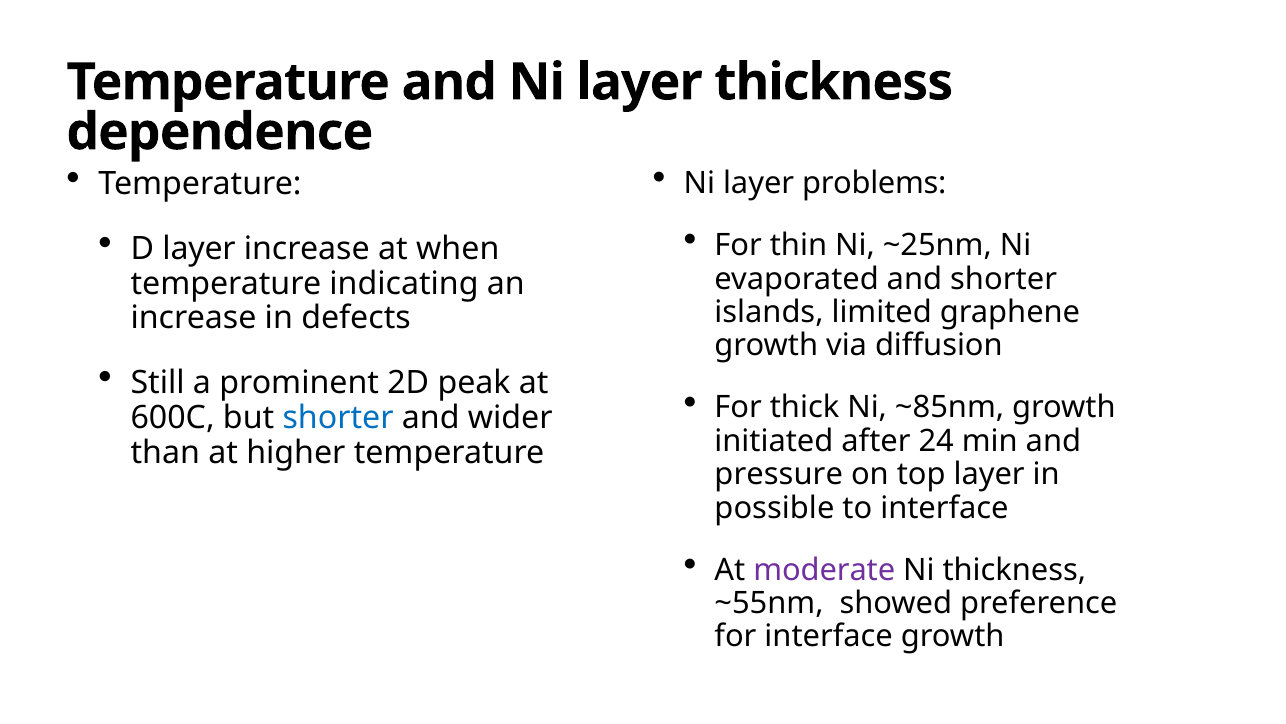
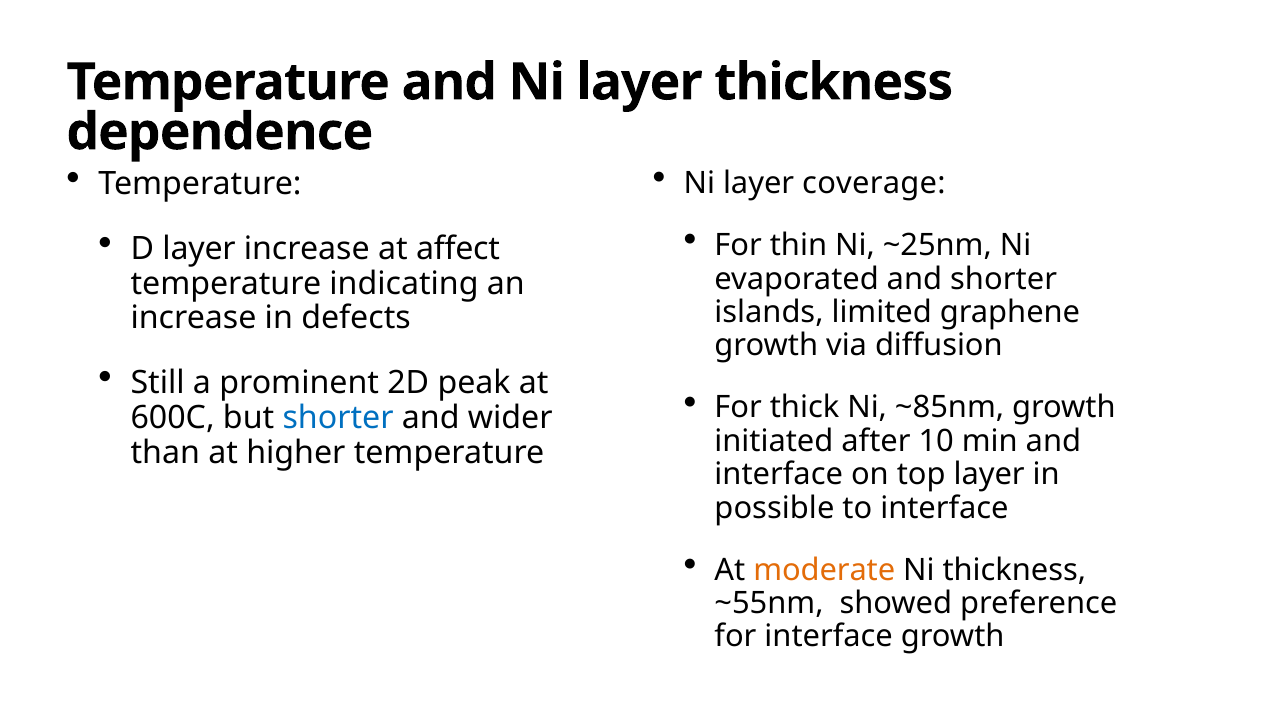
problems: problems -> coverage (874, 183)
when: when -> affect (458, 249)
24: 24 -> 10 (936, 441)
pressure: pressure -> interface (779, 474)
moderate colour: purple -> orange (824, 570)
